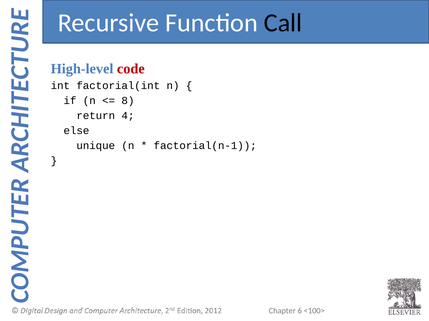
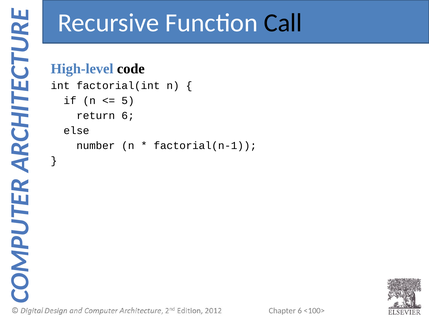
code colour: red -> black (131, 69)
8: 8 -> 5 (128, 101)
return 4: 4 -> 6 (128, 116)
unique: unique -> number (96, 146)
